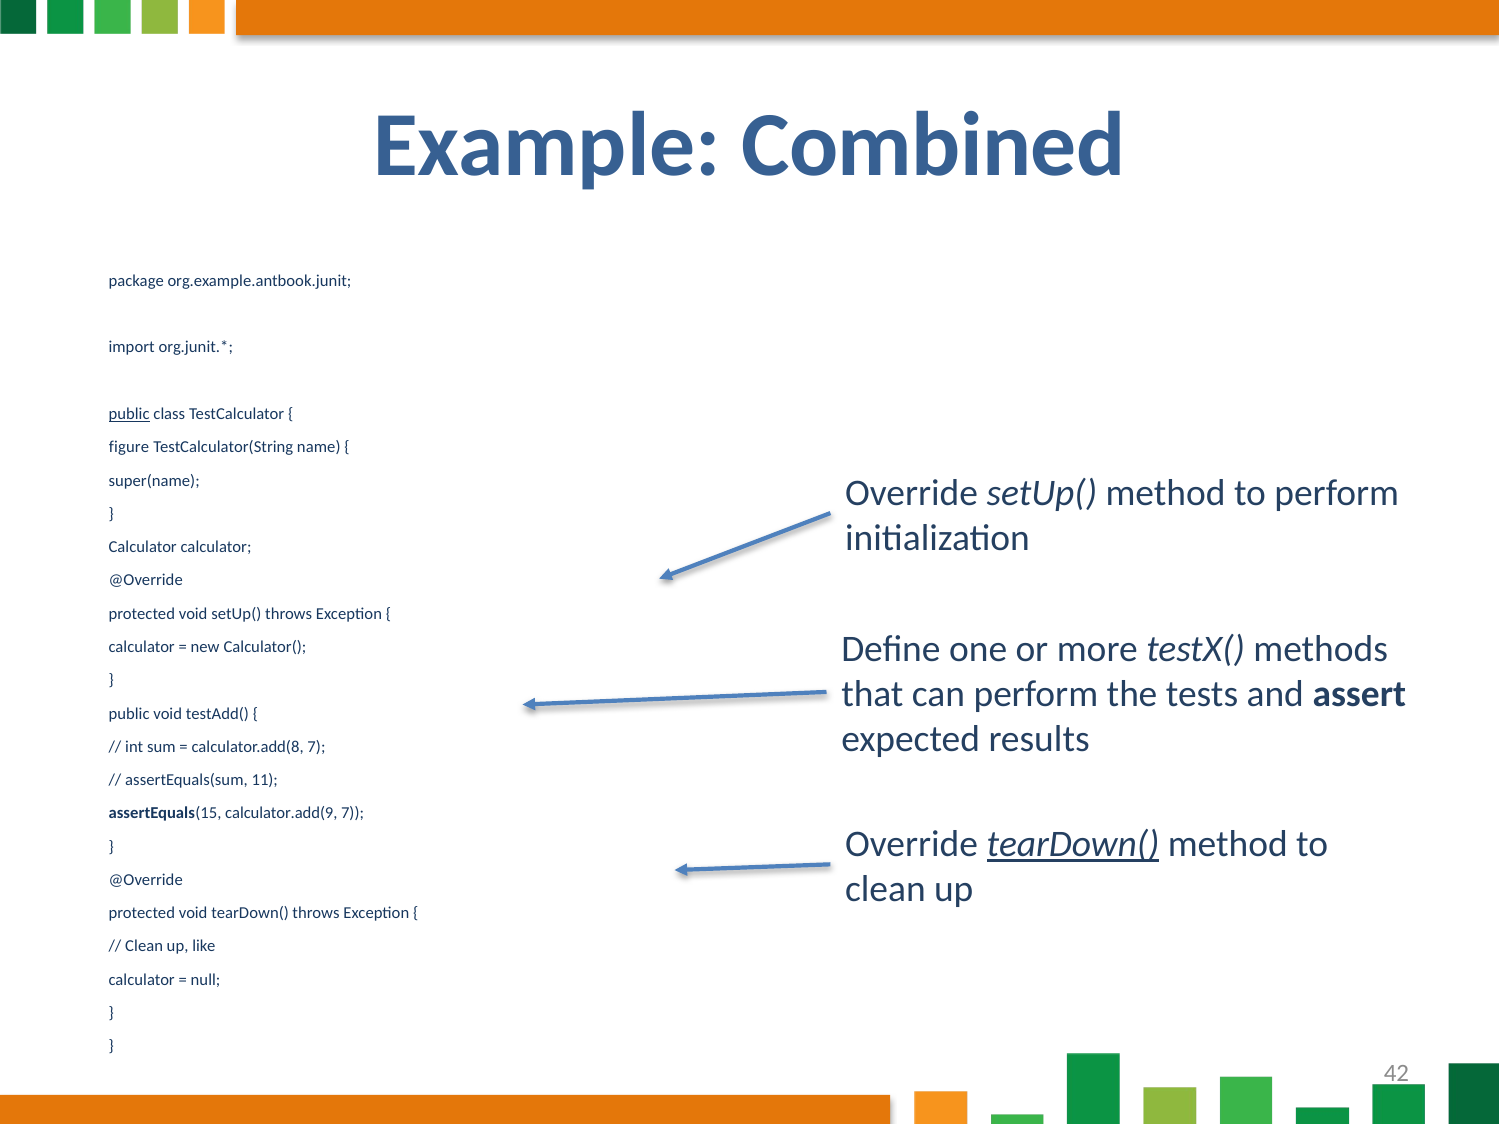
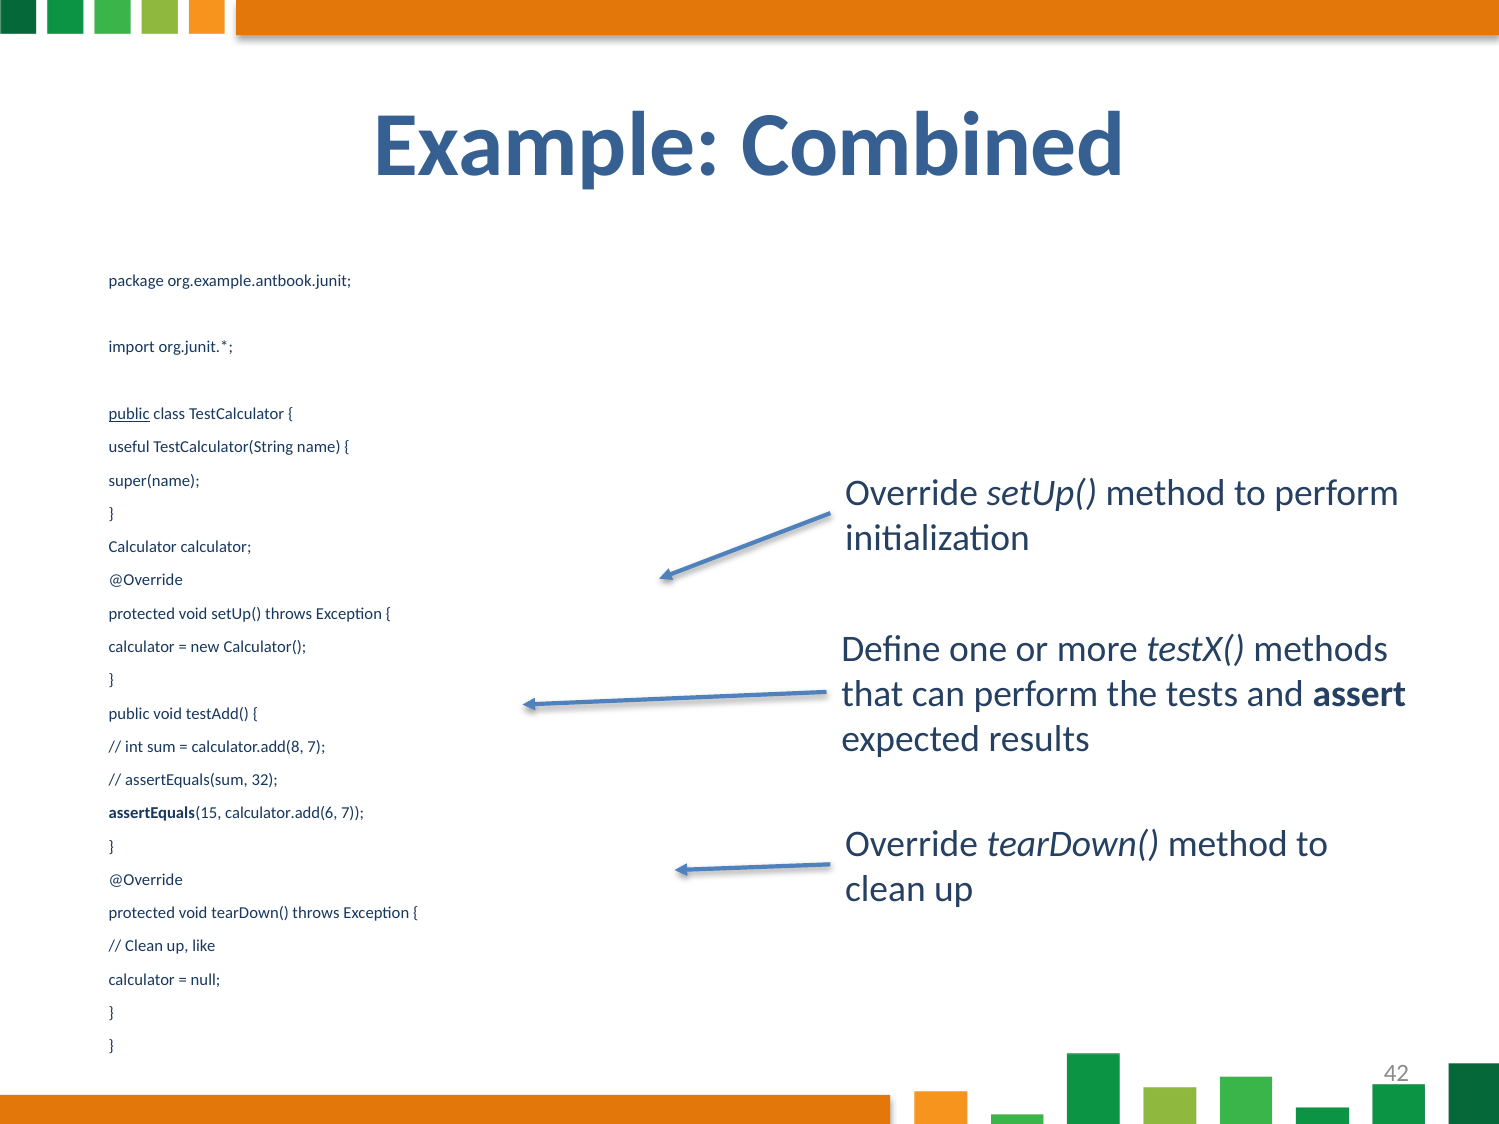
figure: figure -> useful (129, 447)
11: 11 -> 32 (265, 780)
calculator.add(9: calculator.add(9 -> calculator.add(6 (281, 814)
tearDown( underline: present -> none (1073, 845)
